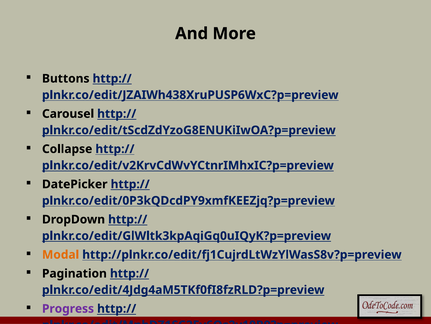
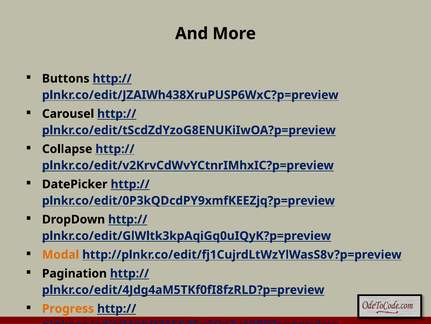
Progress colour: purple -> orange (68, 308)
